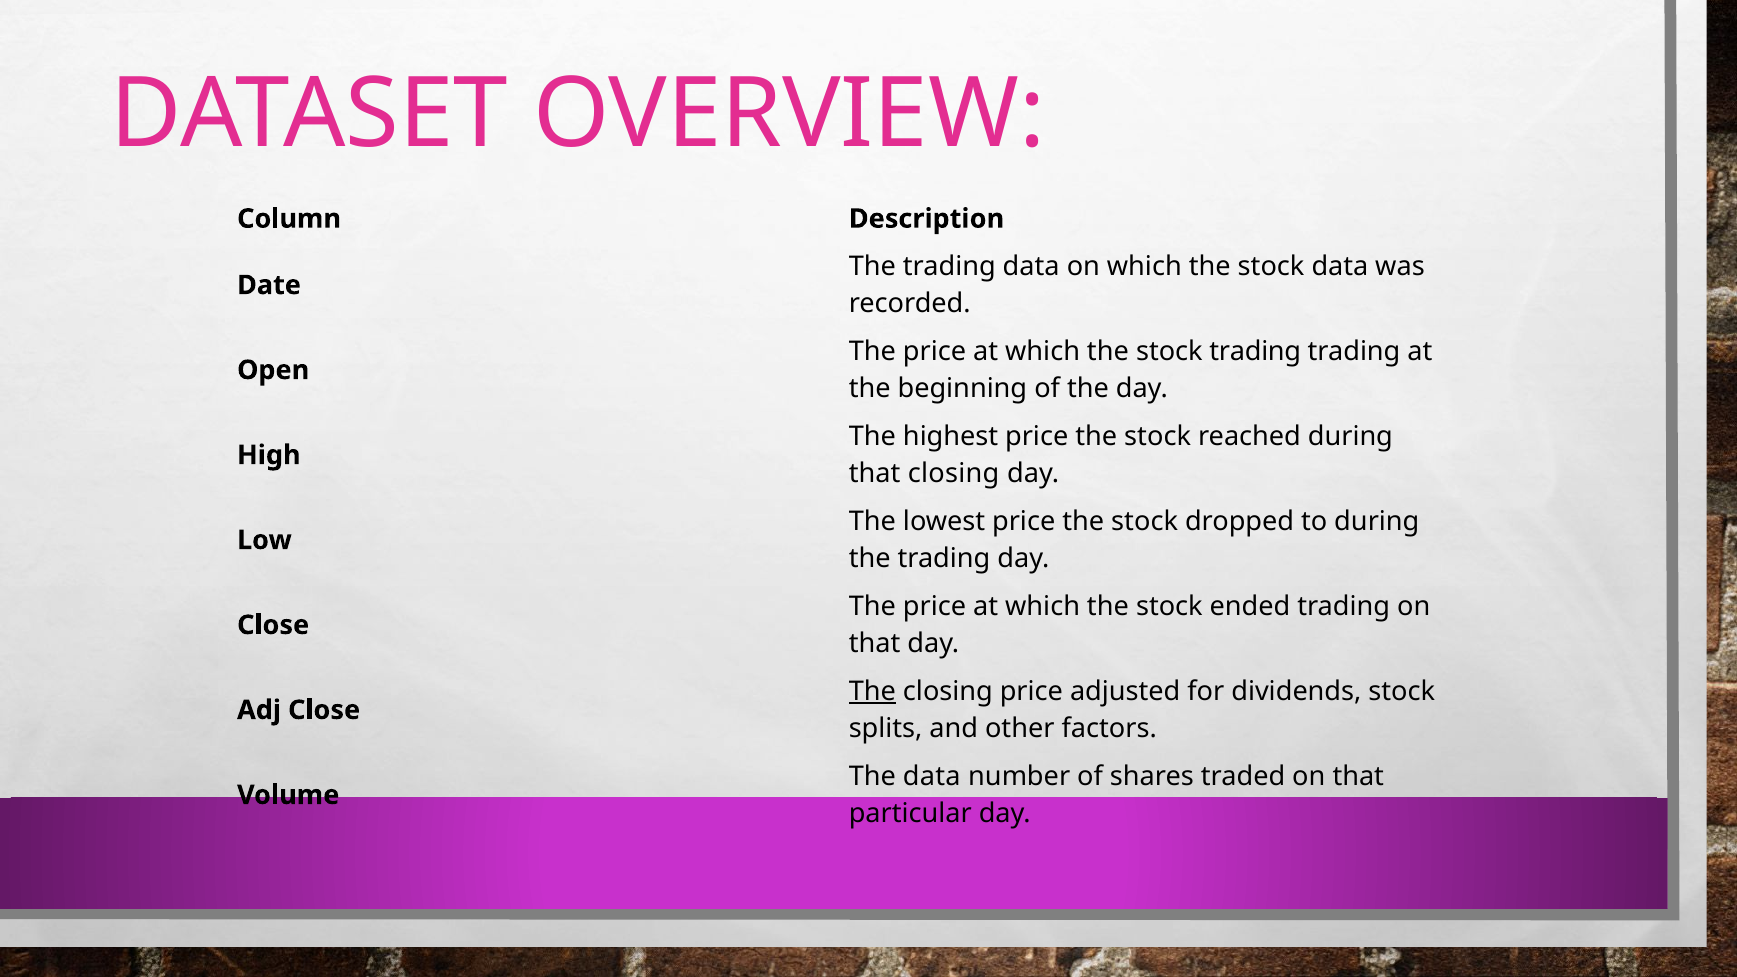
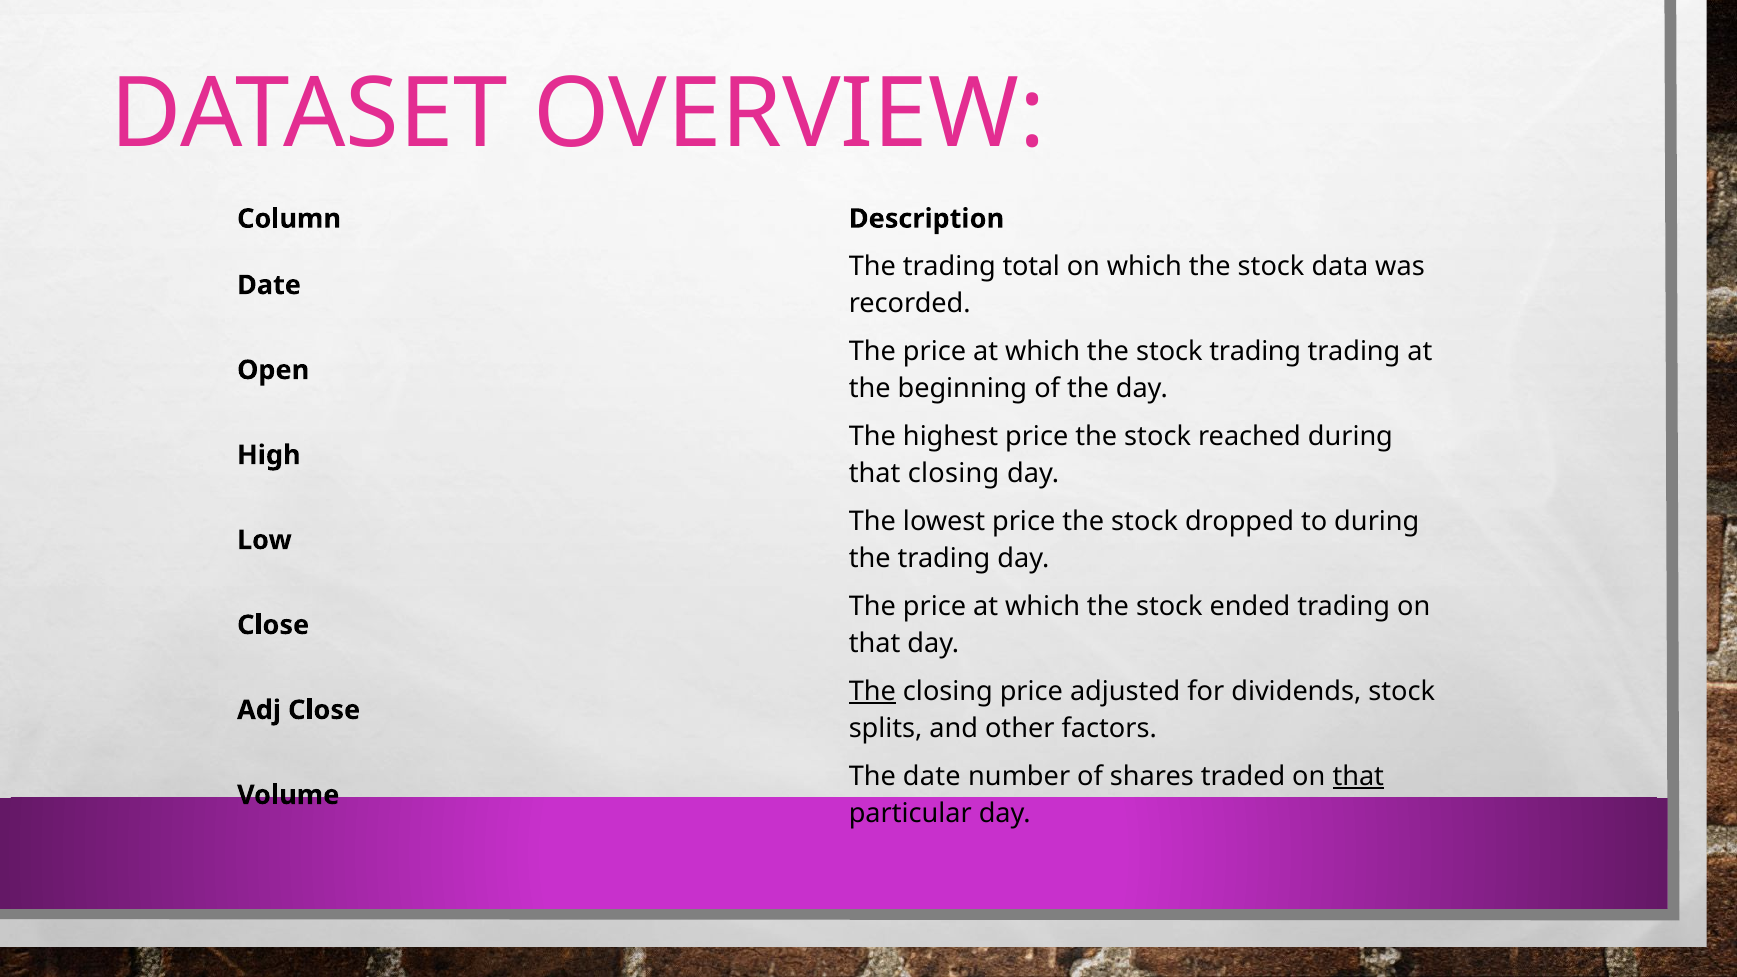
trading data: data -> total (1031, 267)
The data: data -> date (932, 777)
that underline: none -> present (1358, 777)
